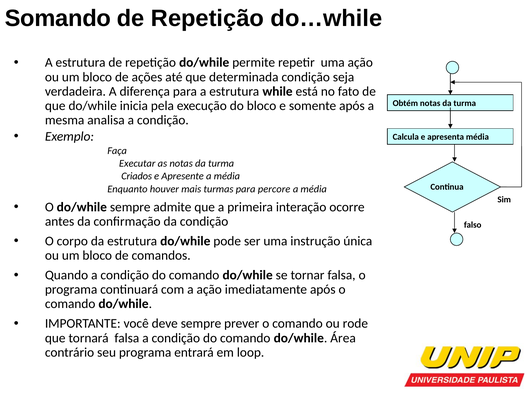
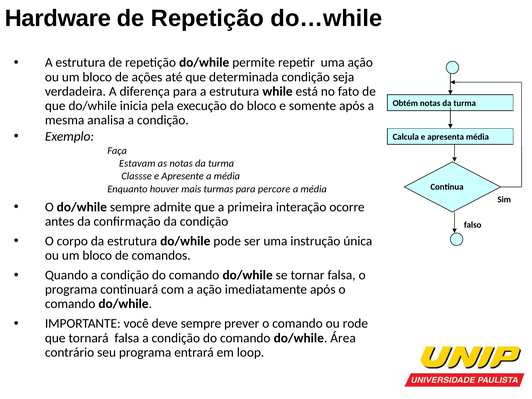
Somando: Somando -> Hardware (58, 18)
Executar: Executar -> Estavam (137, 163)
Criados: Criados -> Classse (137, 176)
